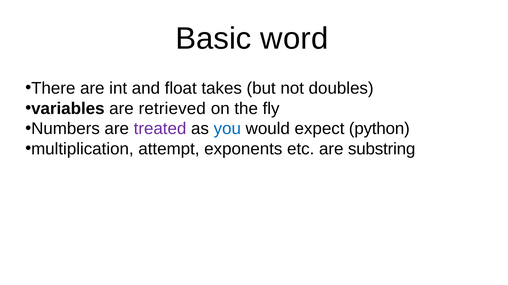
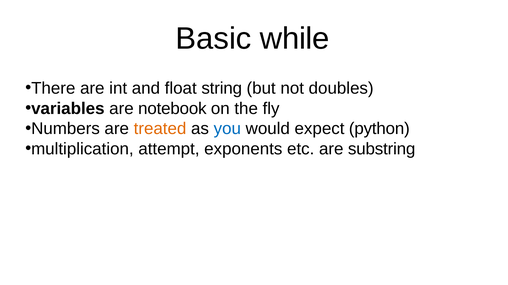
word: word -> while (295, 39)
takes: takes -> string (222, 88)
retrieved: retrieved -> notebook (172, 109)
treated colour: purple -> orange (160, 129)
